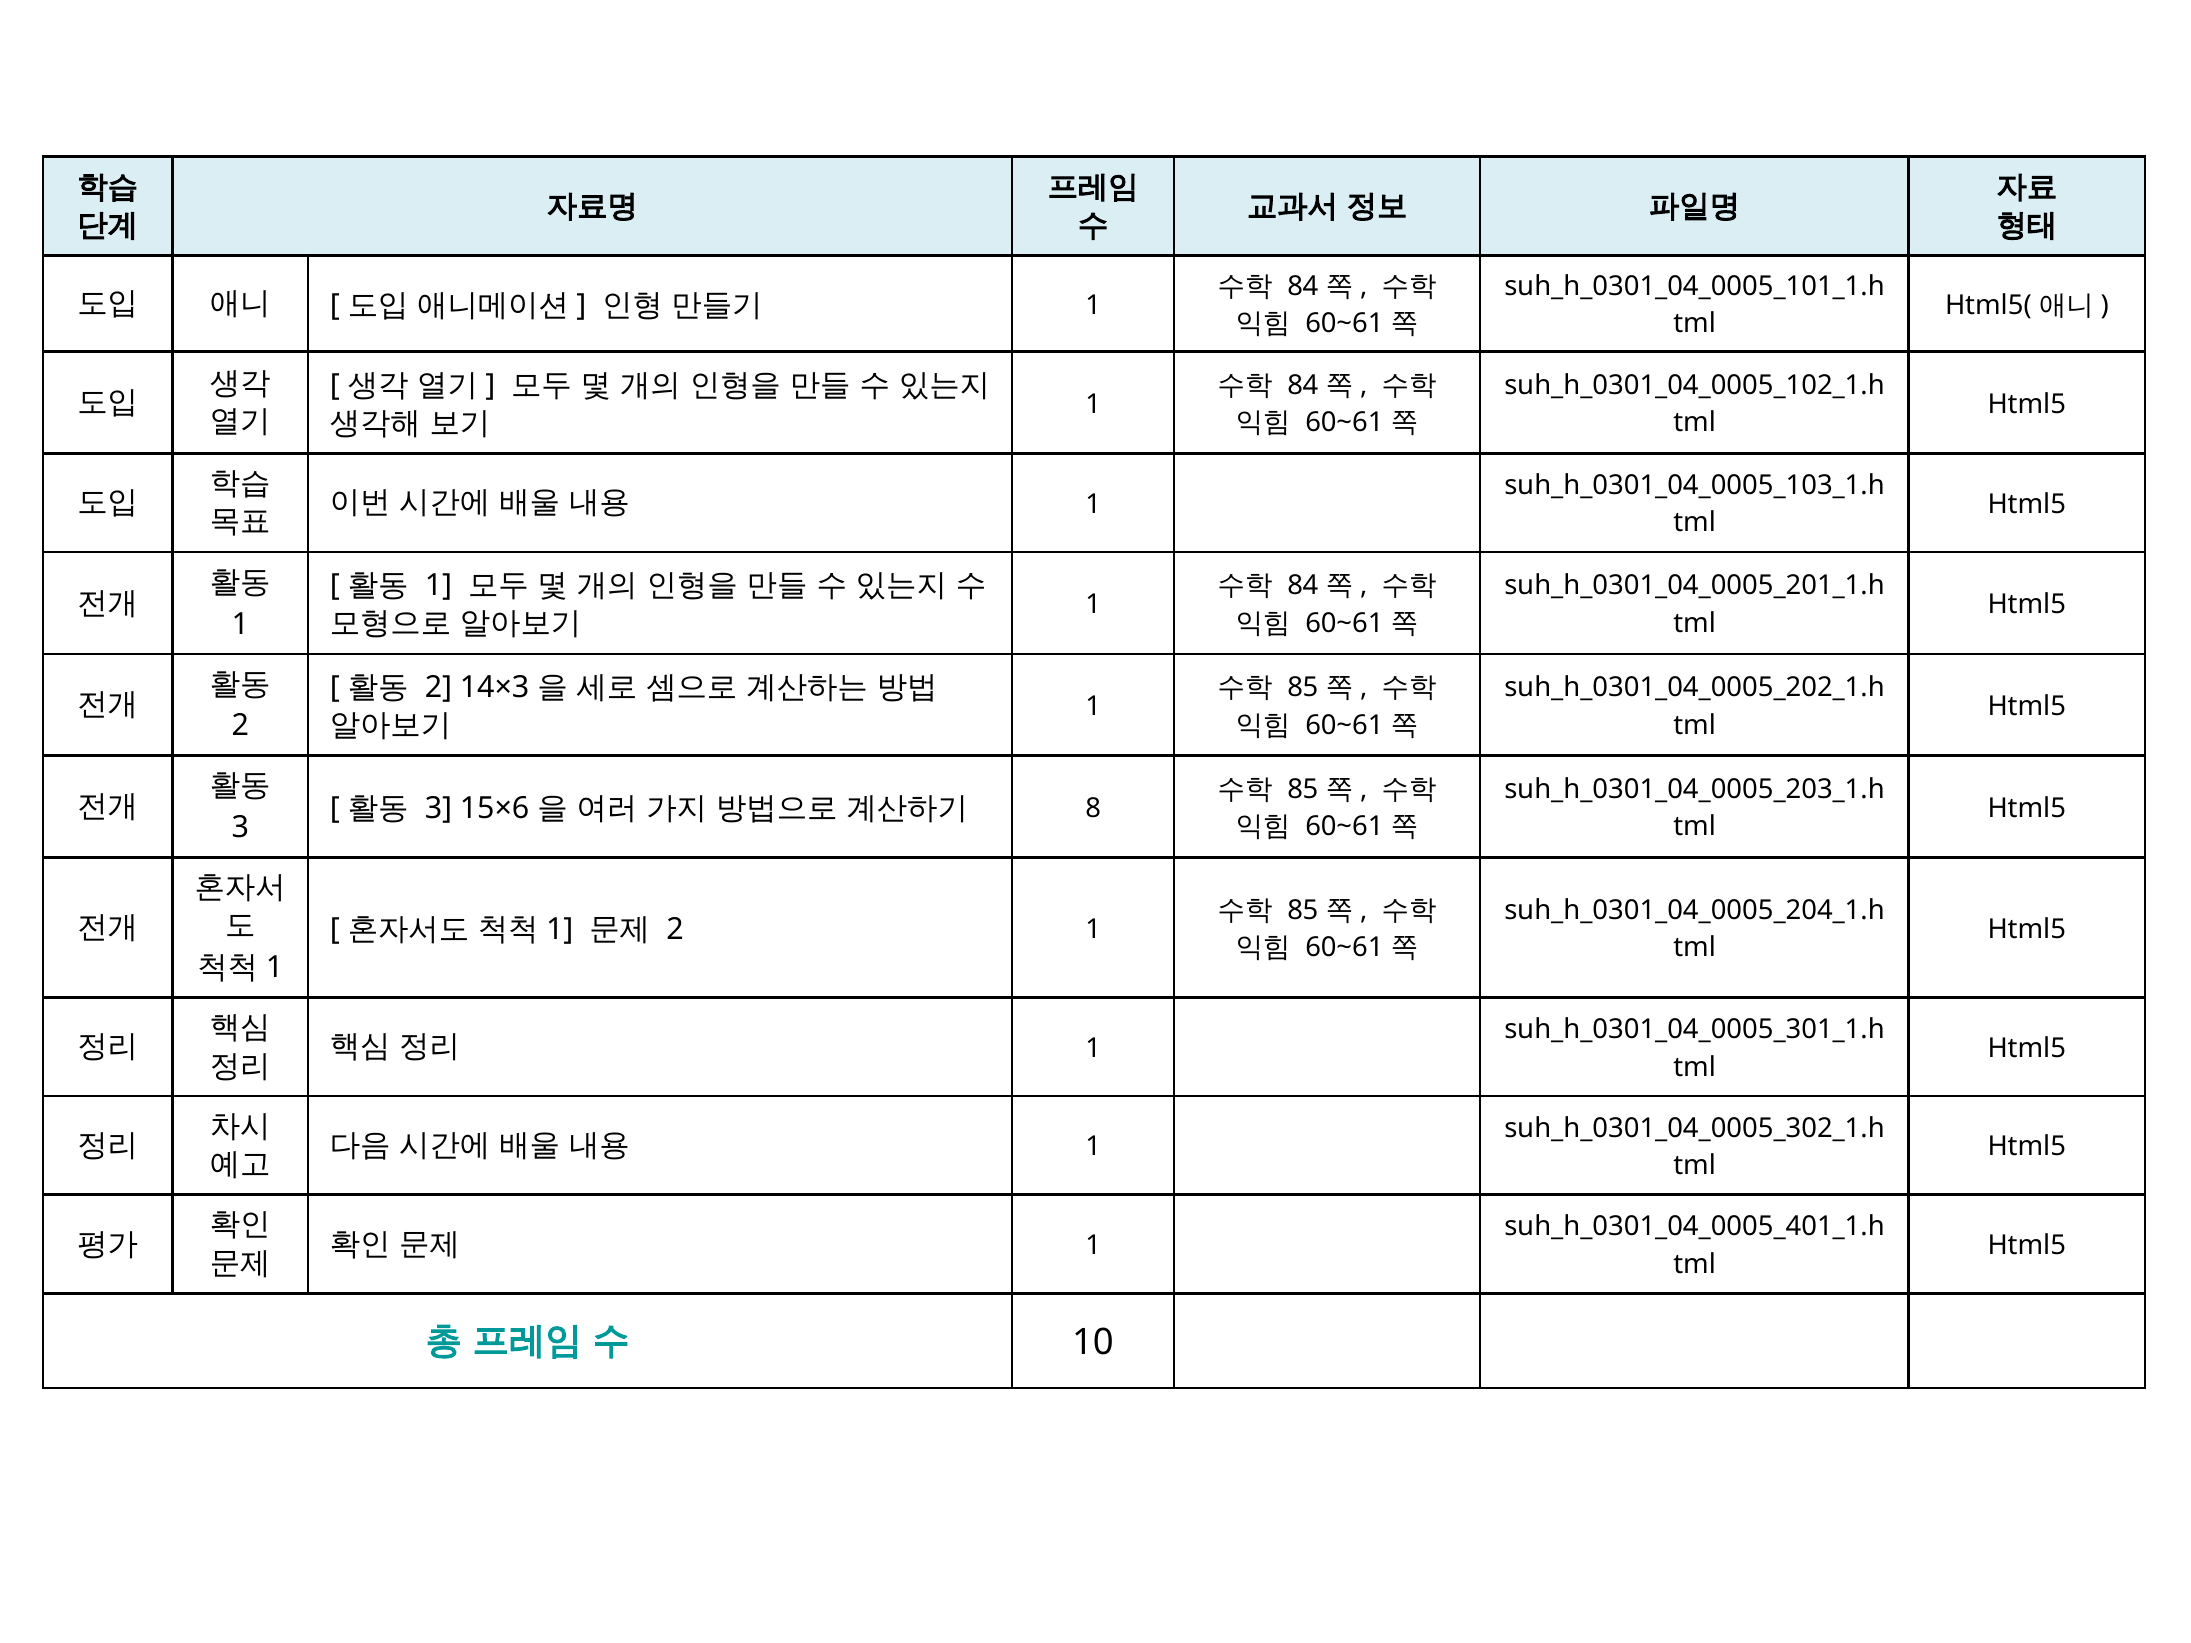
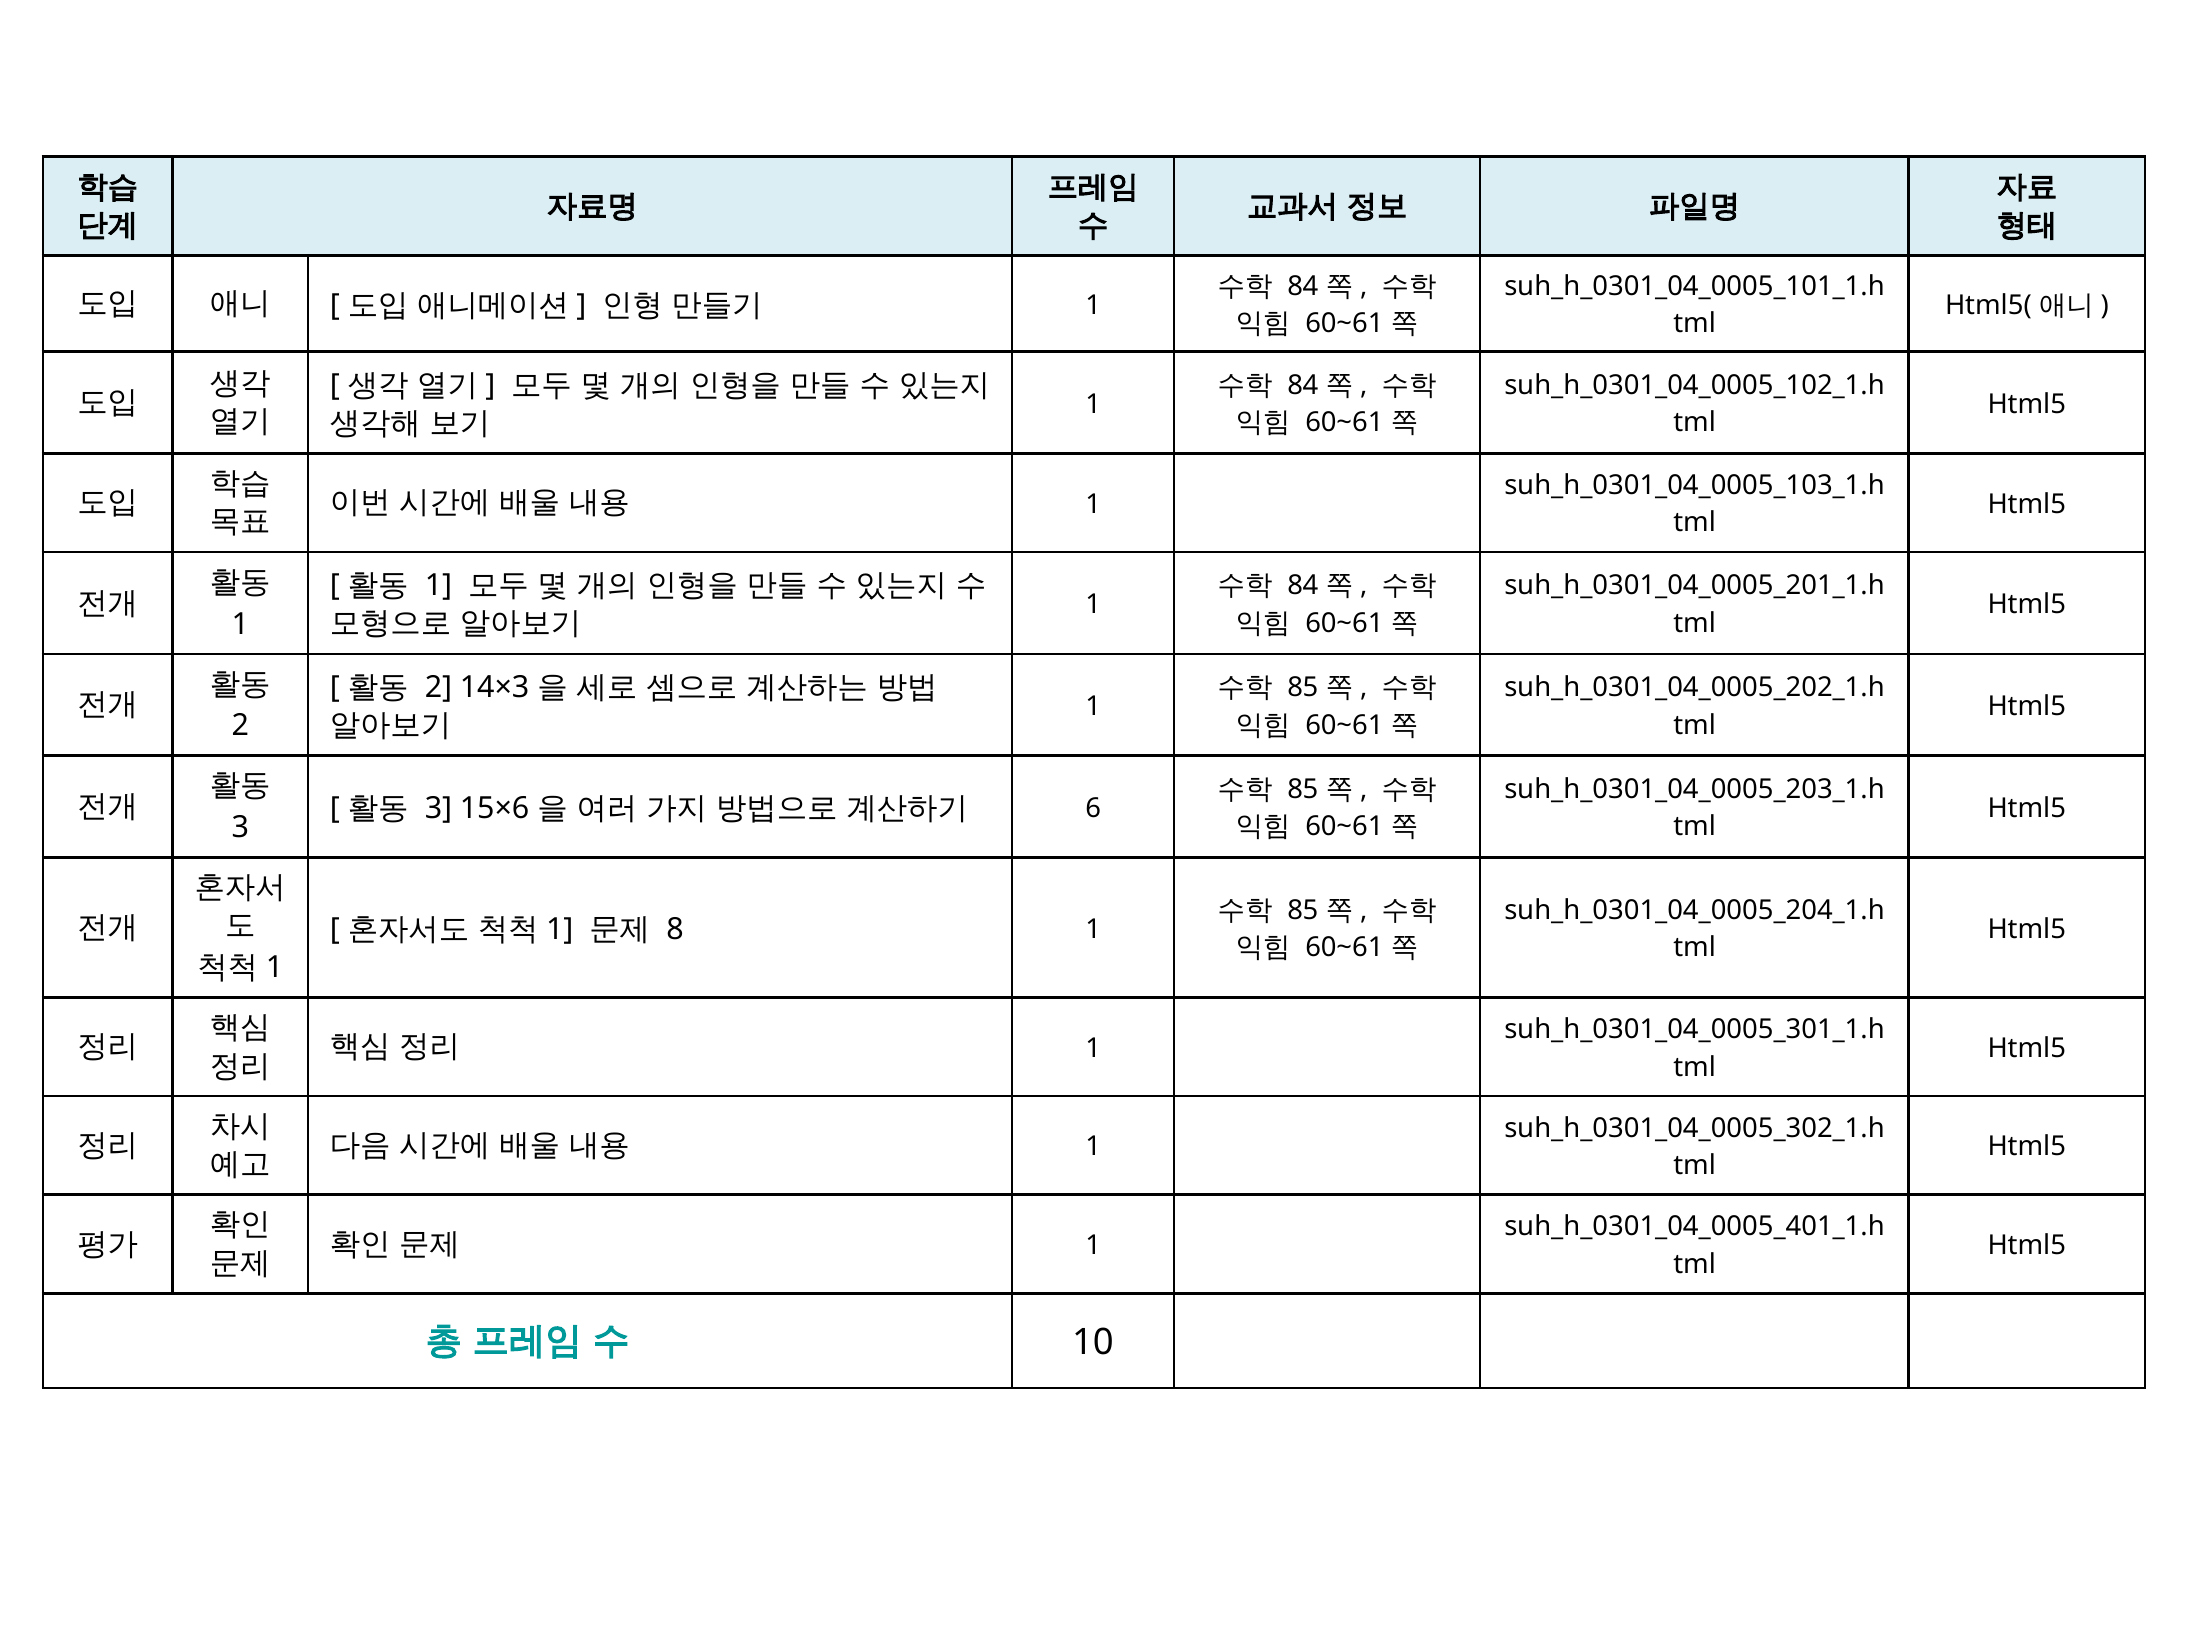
8: 8 -> 6 (1093, 808)
2: 2 -> 8 (675, 929)
